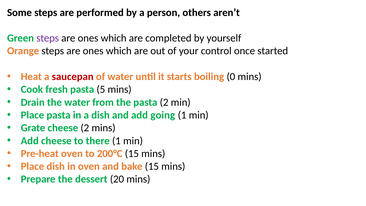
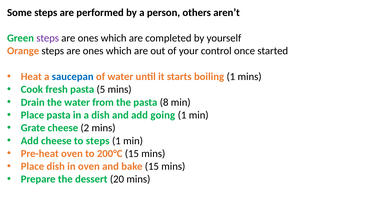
saucepan colour: red -> blue (73, 77)
boiling 0: 0 -> 1 (231, 77)
pasta 2: 2 -> 8 (164, 102)
to there: there -> steps (98, 141)
